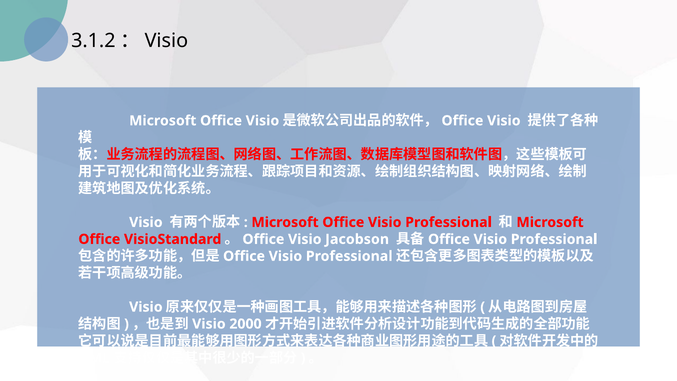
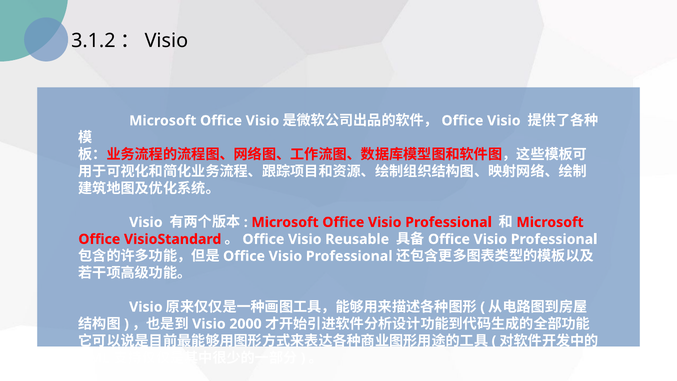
Jacobson: Jacobson -> Reusable (357, 239)
